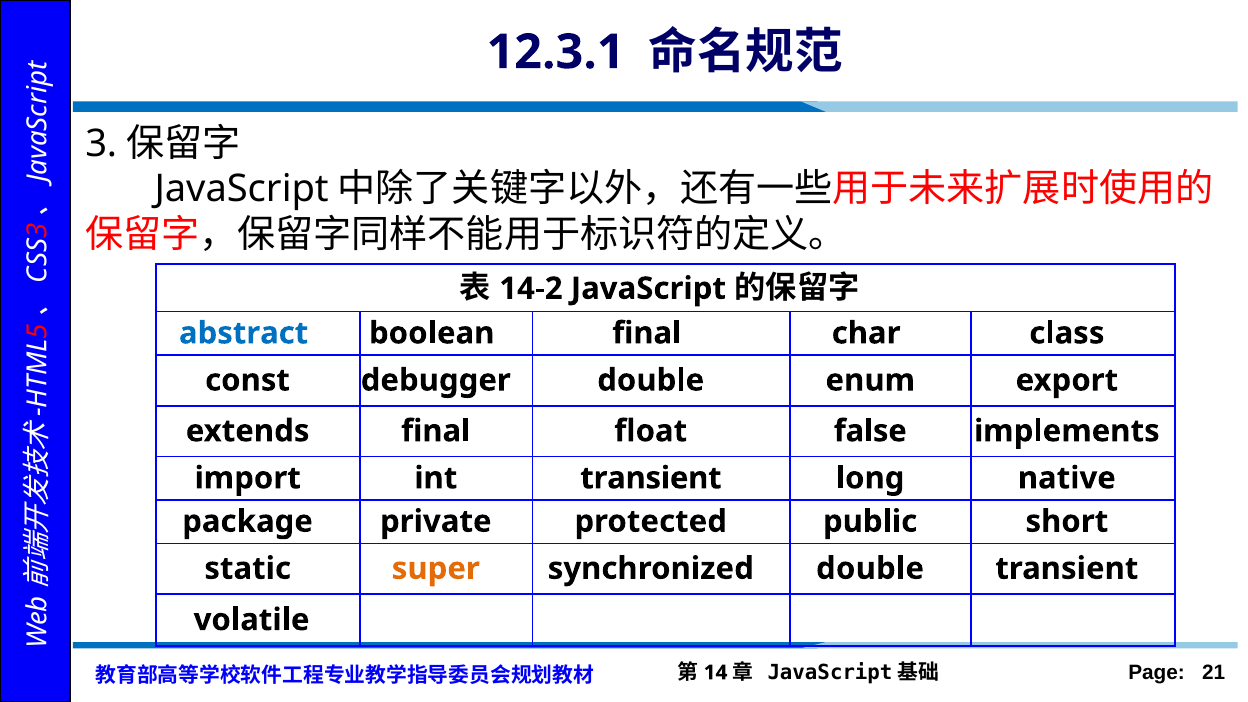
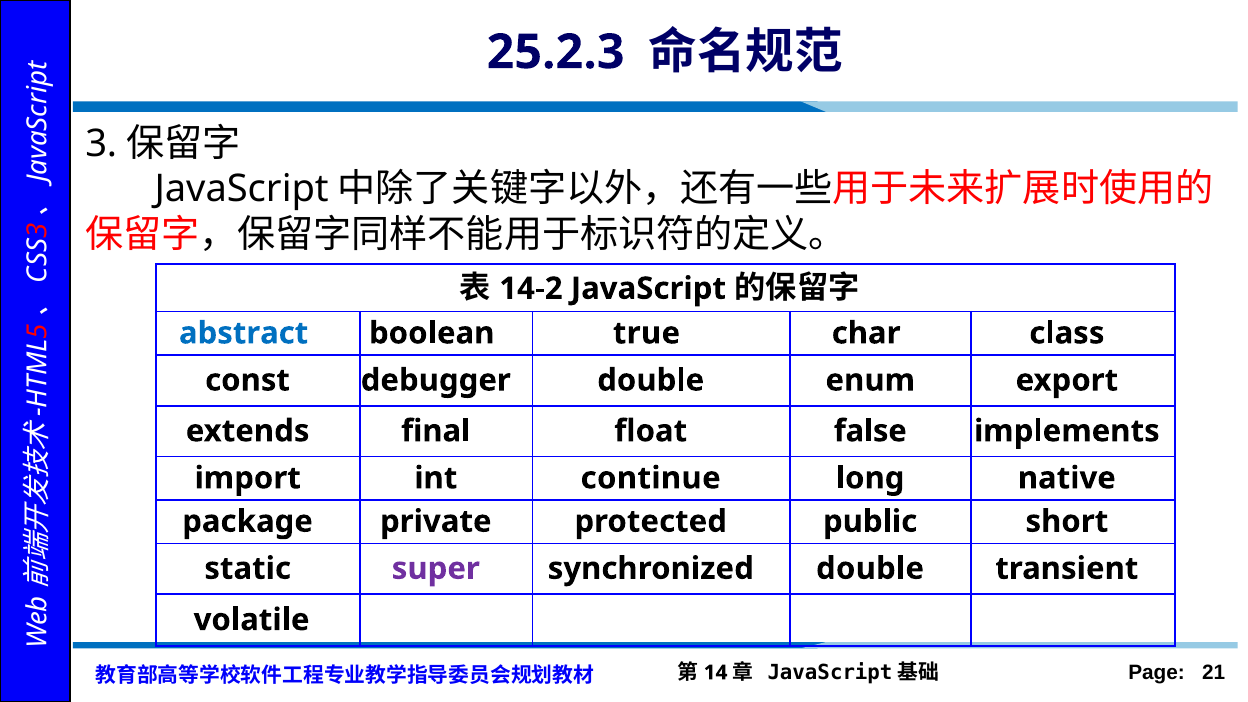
12.3.1: 12.3.1 -> 25.2.3 (556, 52)
boolean final: final -> true (646, 333)
int transient: transient -> continue (651, 478)
super colour: orange -> purple (436, 569)
